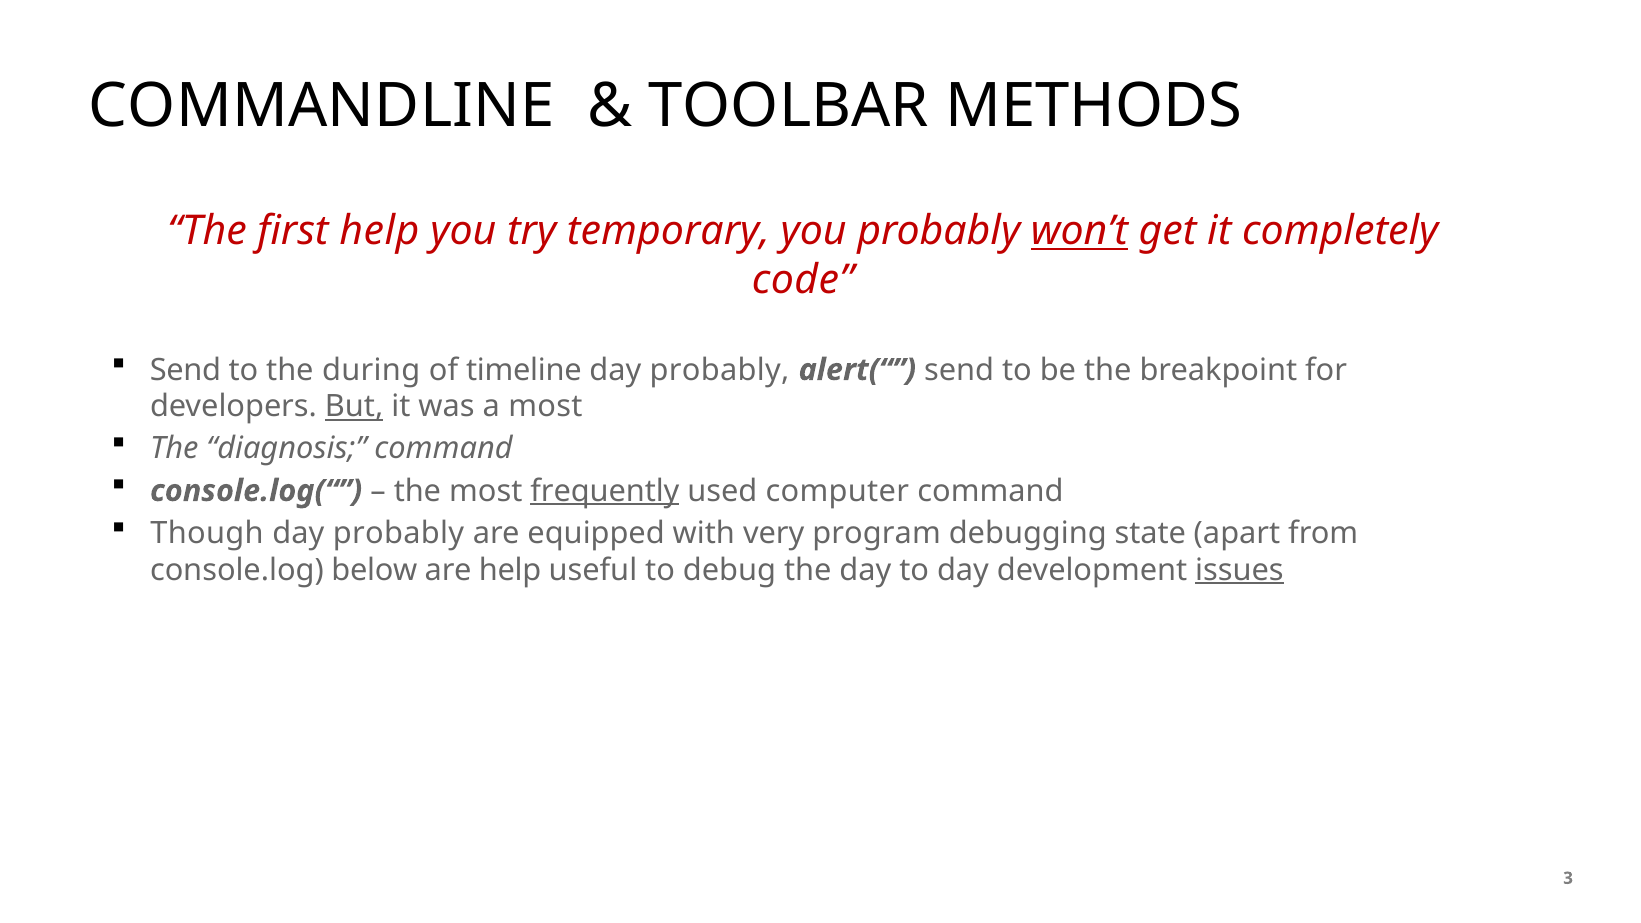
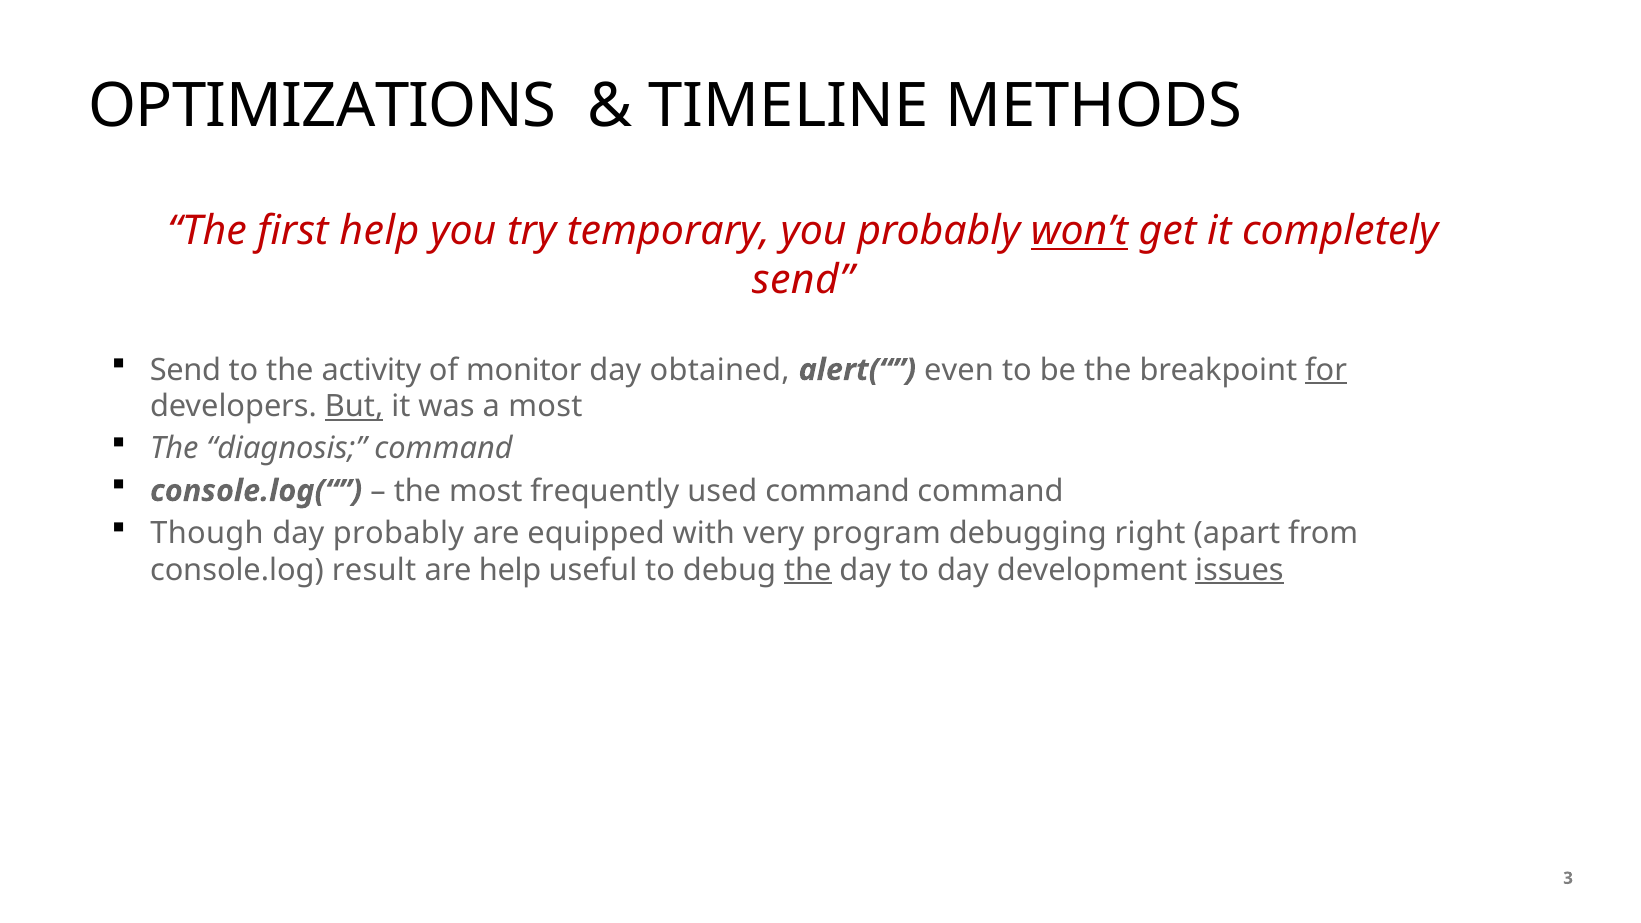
COMMANDLINE: COMMANDLINE -> OPTIMIZATIONS (322, 107)
TOOLBAR: TOOLBAR -> TIMELINE (789, 107)
code: code -> send (803, 280)
during: during -> activity (371, 370)
timeline: timeline -> monitor (524, 370)
probably: probably -> obtained (720, 370)
alert(“ send: send -> even (959, 370)
for underline: none -> present (1326, 370)
frequently underline: present -> none (605, 491)
used computer: computer -> command (838, 491)
state: state -> right (1150, 533)
below: below -> result (374, 570)
the underline: none -> present (808, 570)
